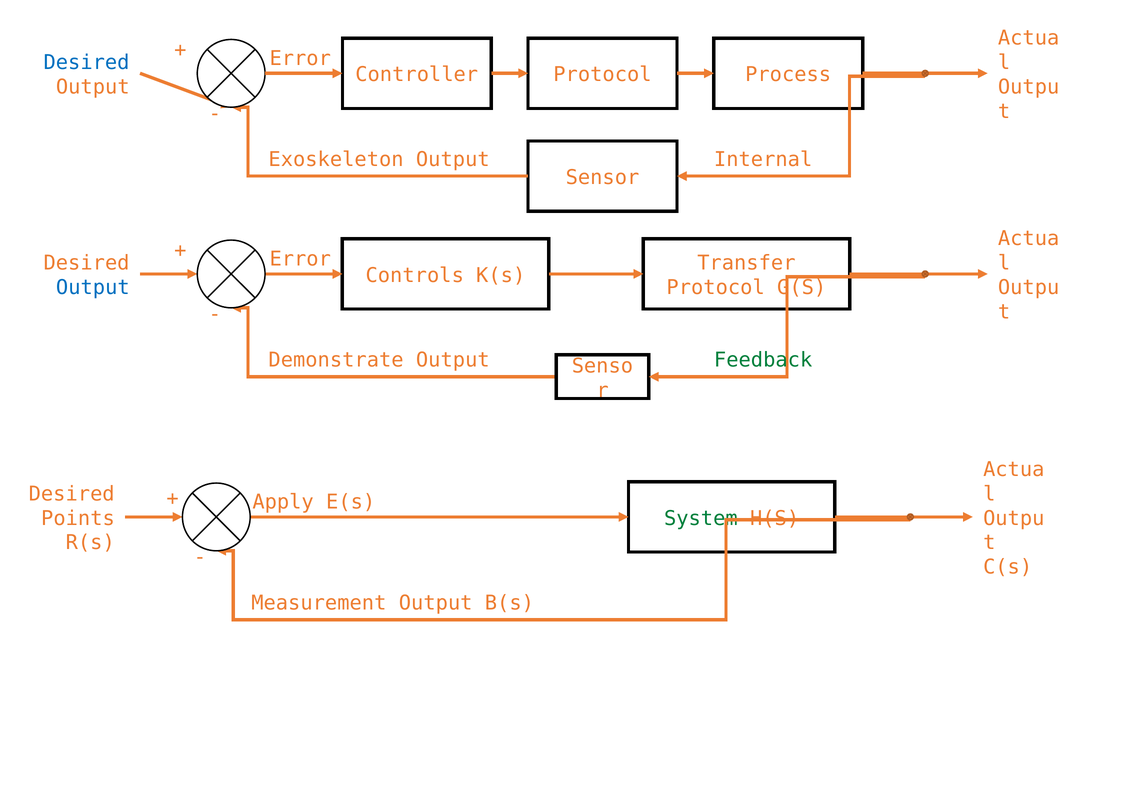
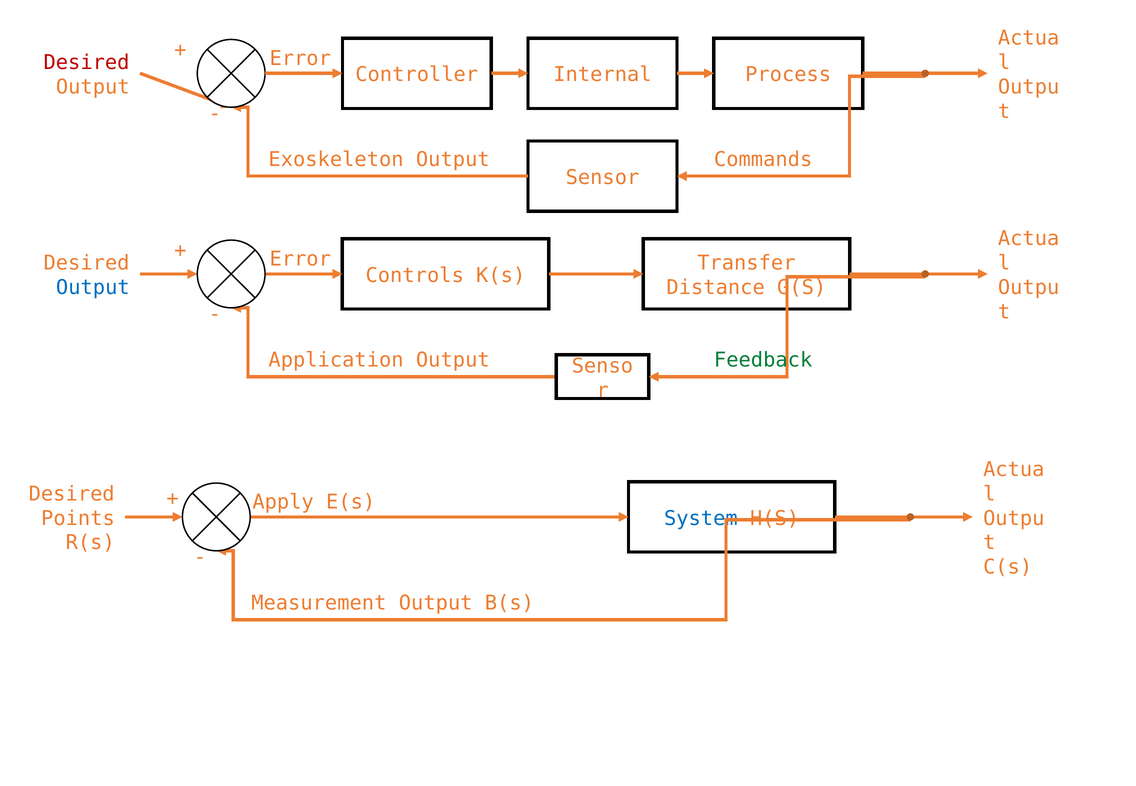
Desired colour: blue -> red (87, 63)
Controller Protocol: Protocol -> Internal (602, 75)
Internal: Internal -> Commands (763, 160)
Protocol: Protocol -> Distance (716, 288)
Demonstrate: Demonstrate -> Application (336, 360)
System colour: green -> blue (701, 519)
